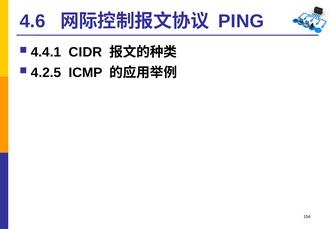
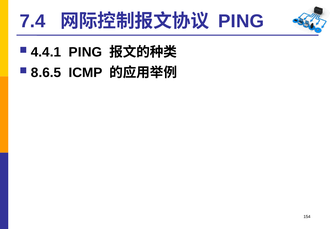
4.6: 4.6 -> 7.4 (32, 21)
4.4.1 CIDR: CIDR -> PING (85, 52)
4.2.5: 4.2.5 -> 8.6.5 (46, 72)
